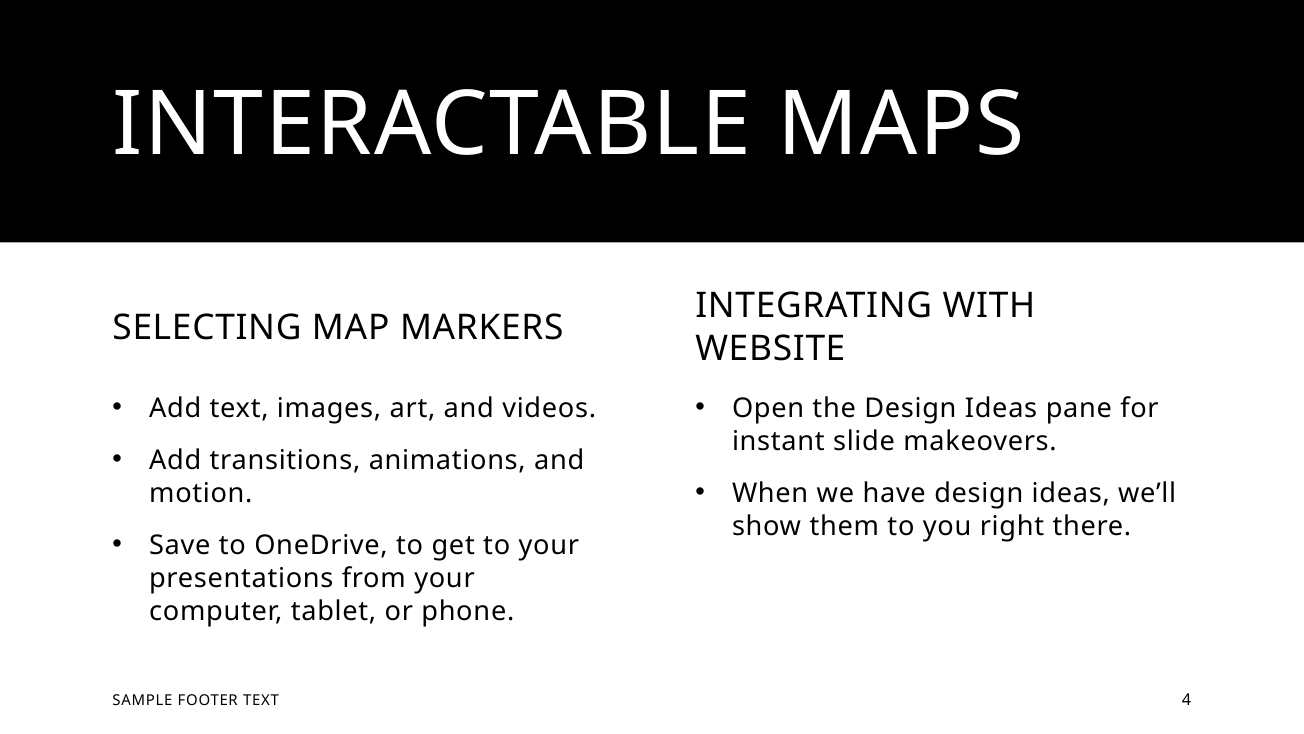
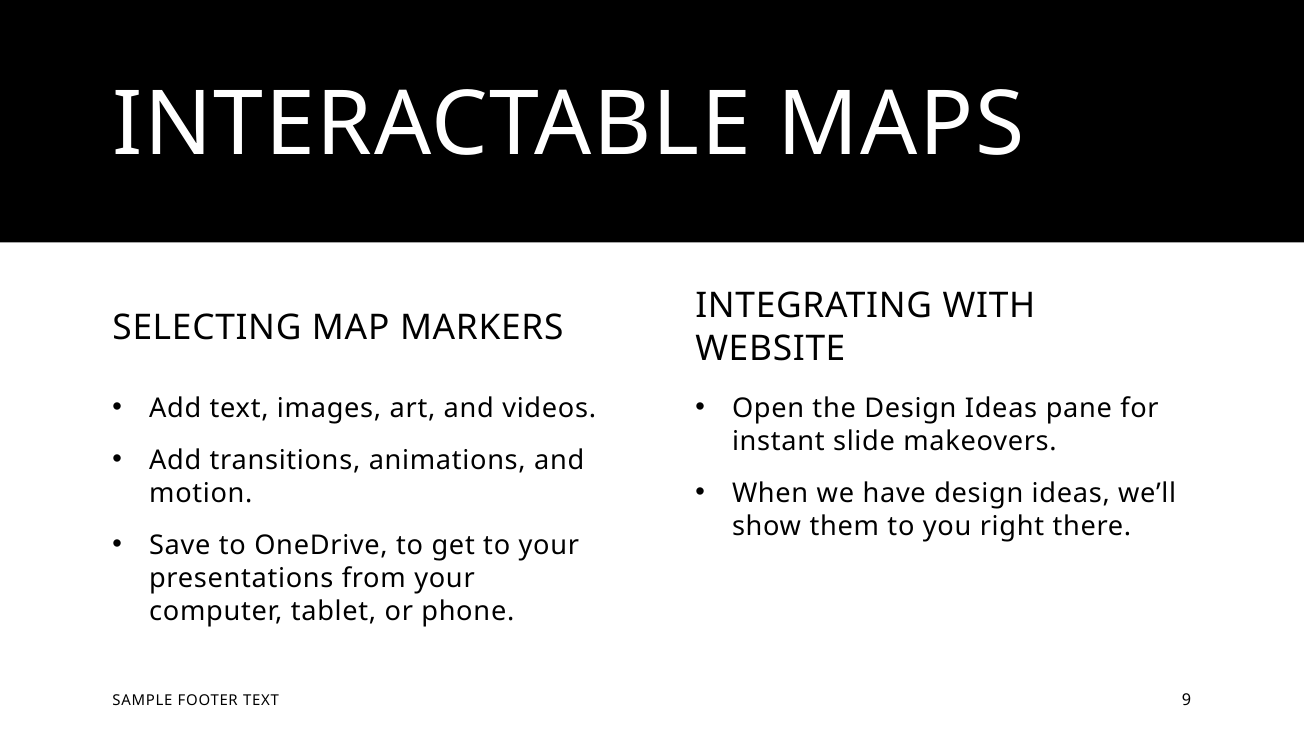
4: 4 -> 9 (1187, 699)
